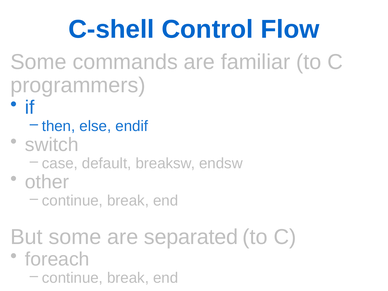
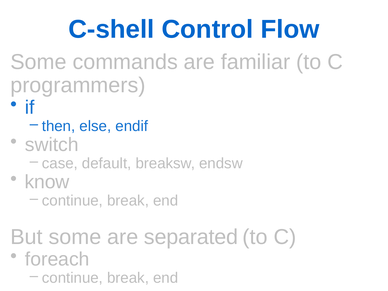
other: other -> know (47, 182)
